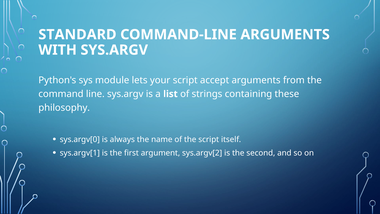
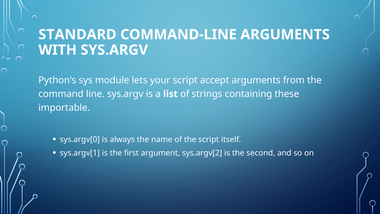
philosophy: philosophy -> importable (64, 108)
